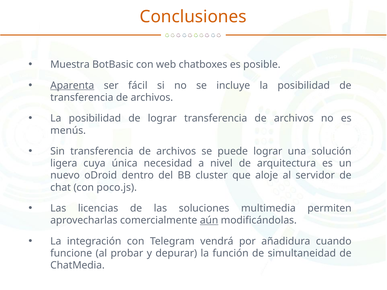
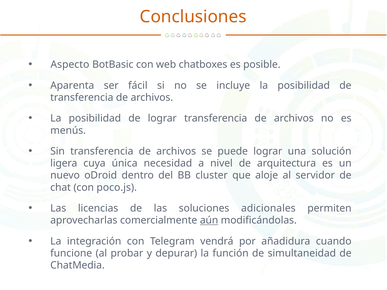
Muestra: Muestra -> Aspecto (70, 65)
Aparenta underline: present -> none (72, 85)
multimedia: multimedia -> adicionales (268, 208)
